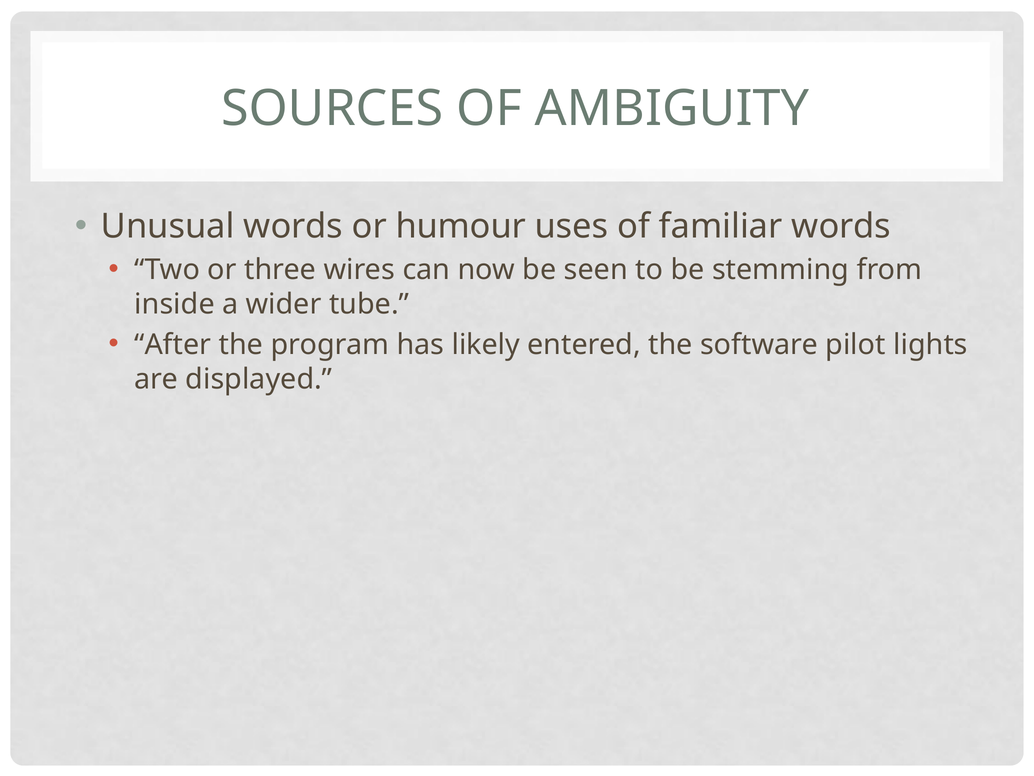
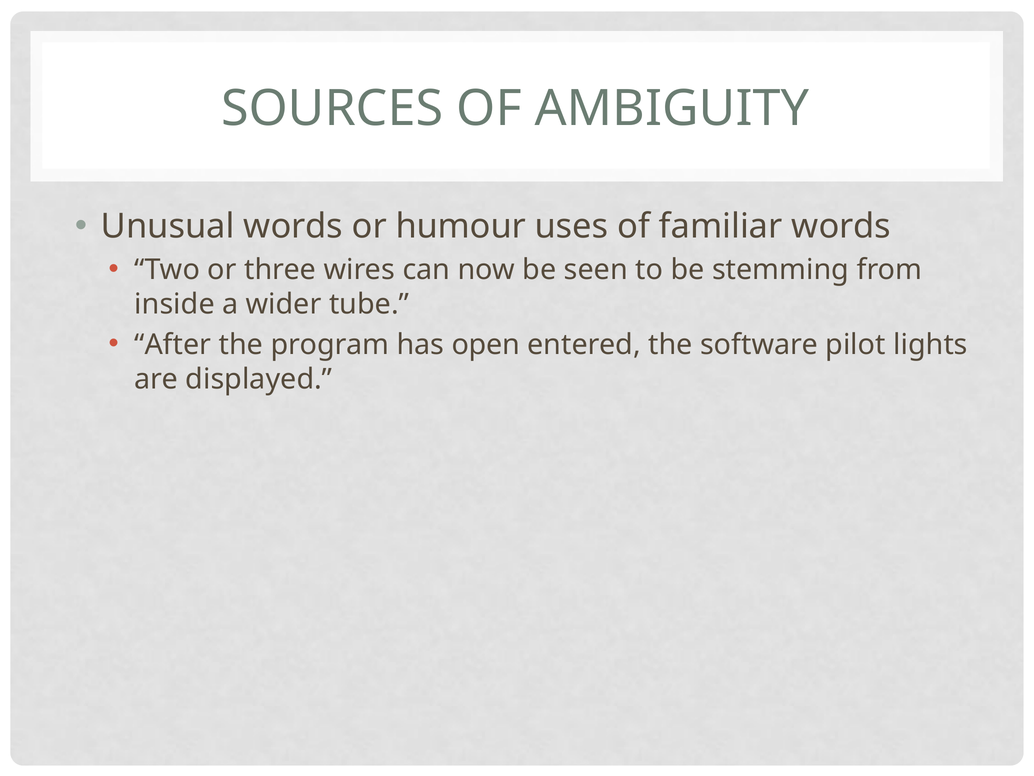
likely: likely -> open (486, 344)
